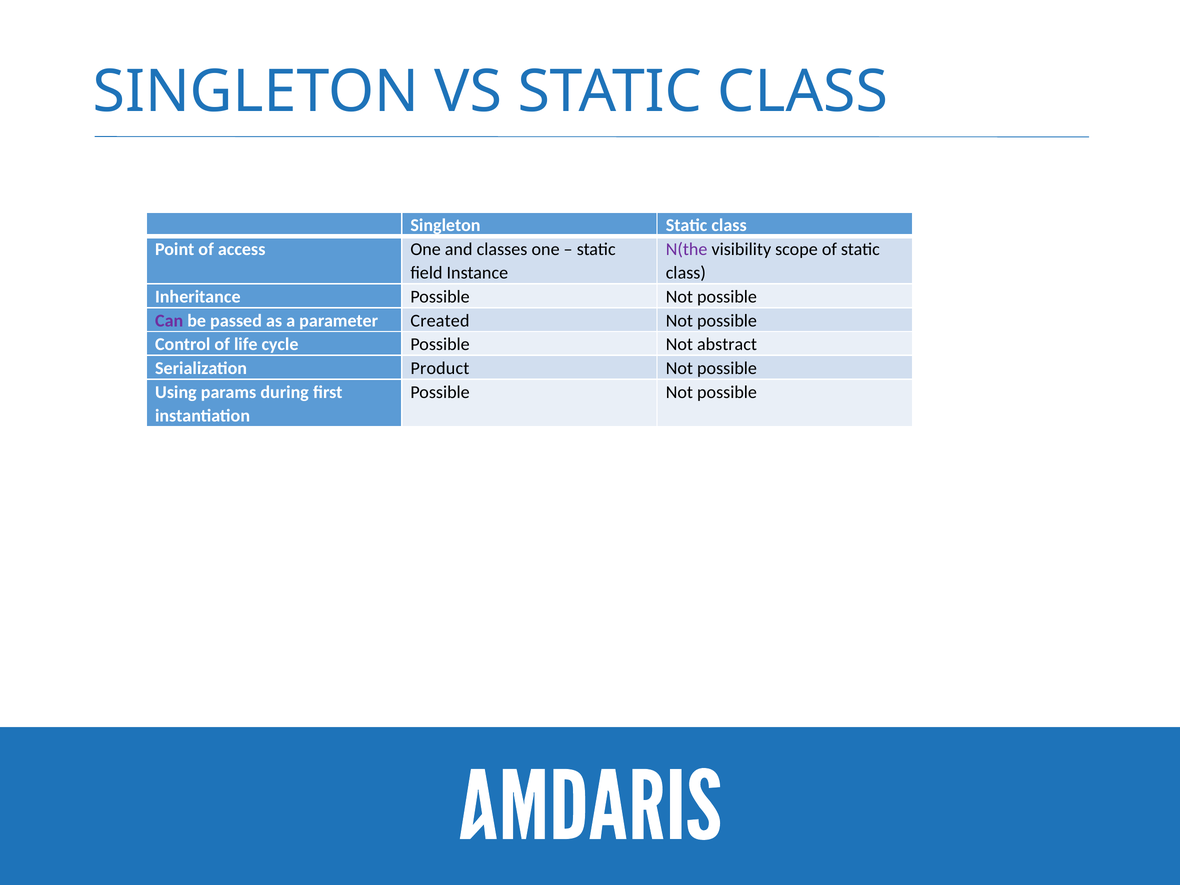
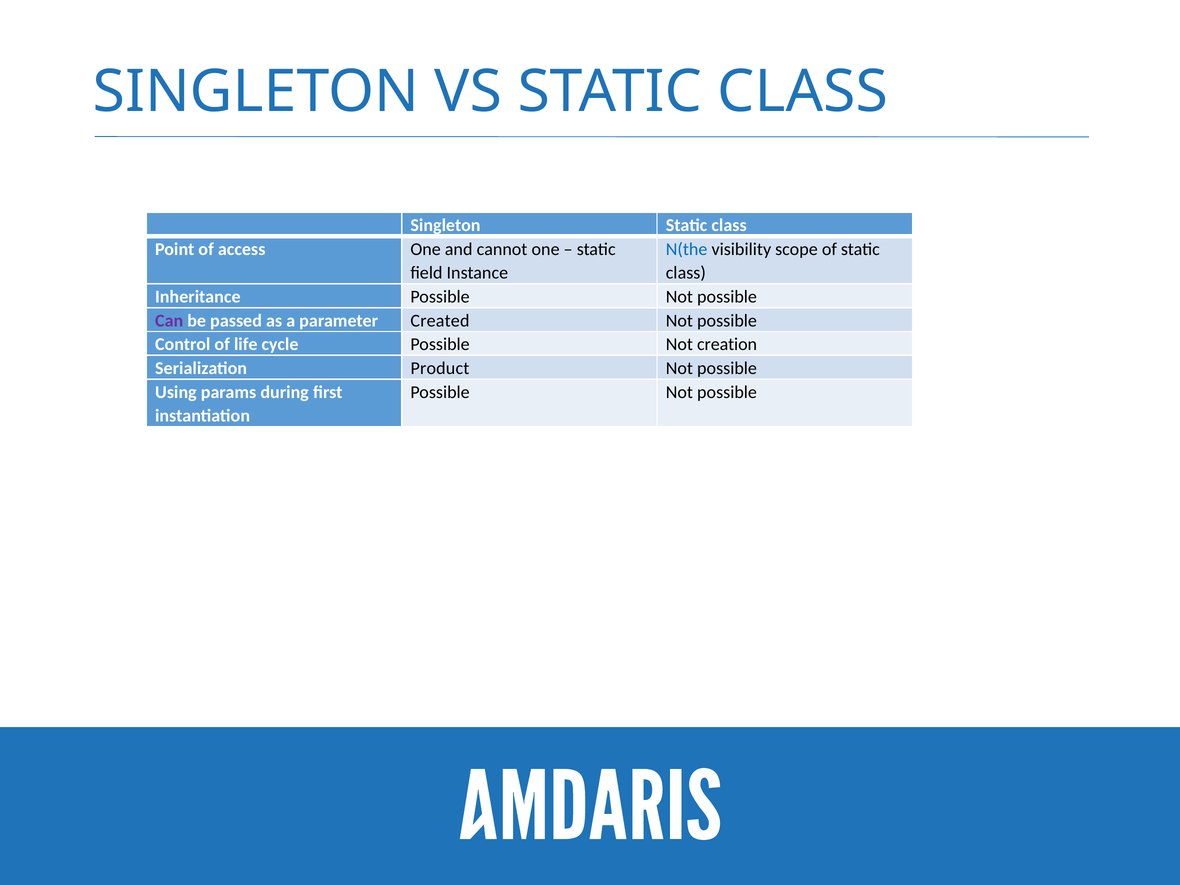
classes: classes -> cannot (502, 249)
N(the colour: purple -> blue (687, 249)
abstract: abstract -> creation (727, 344)
